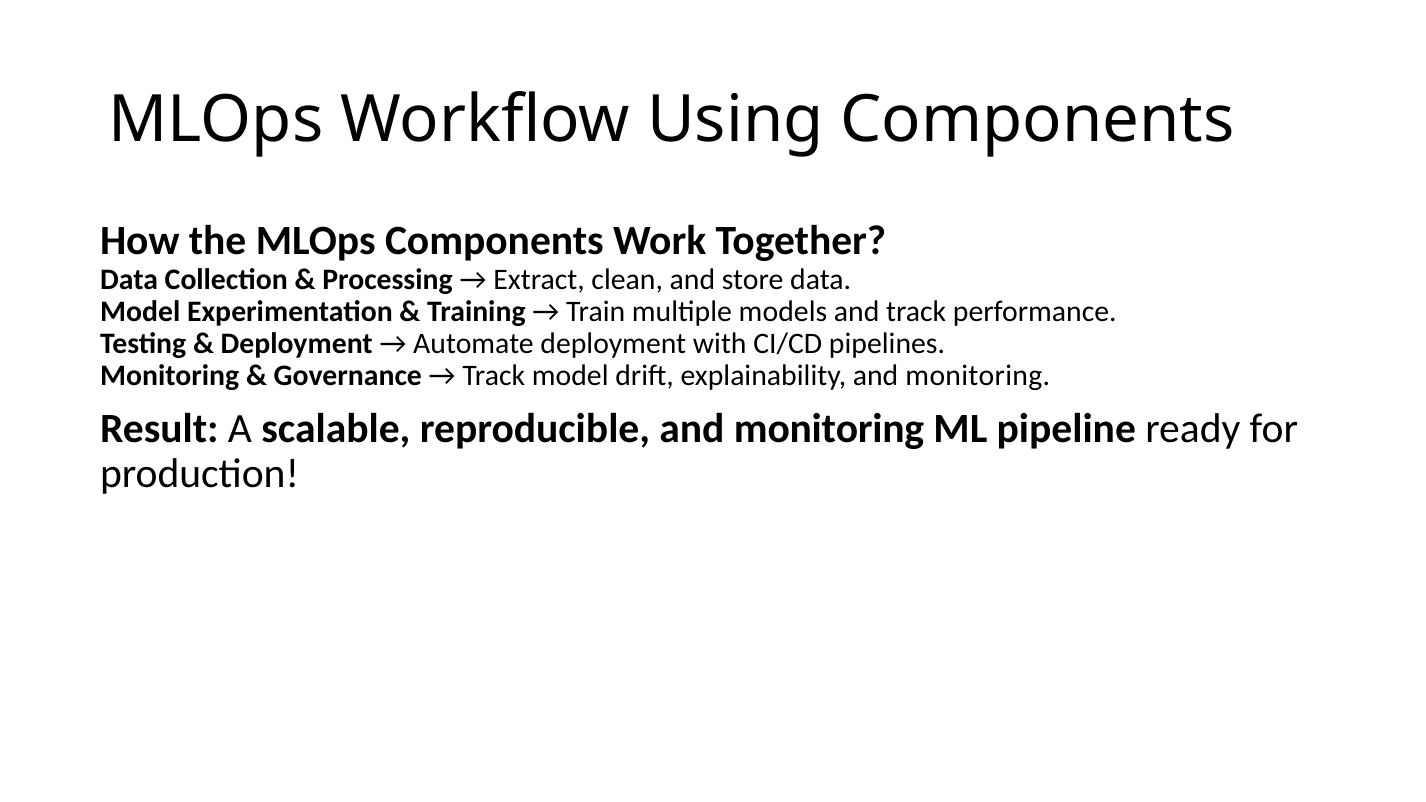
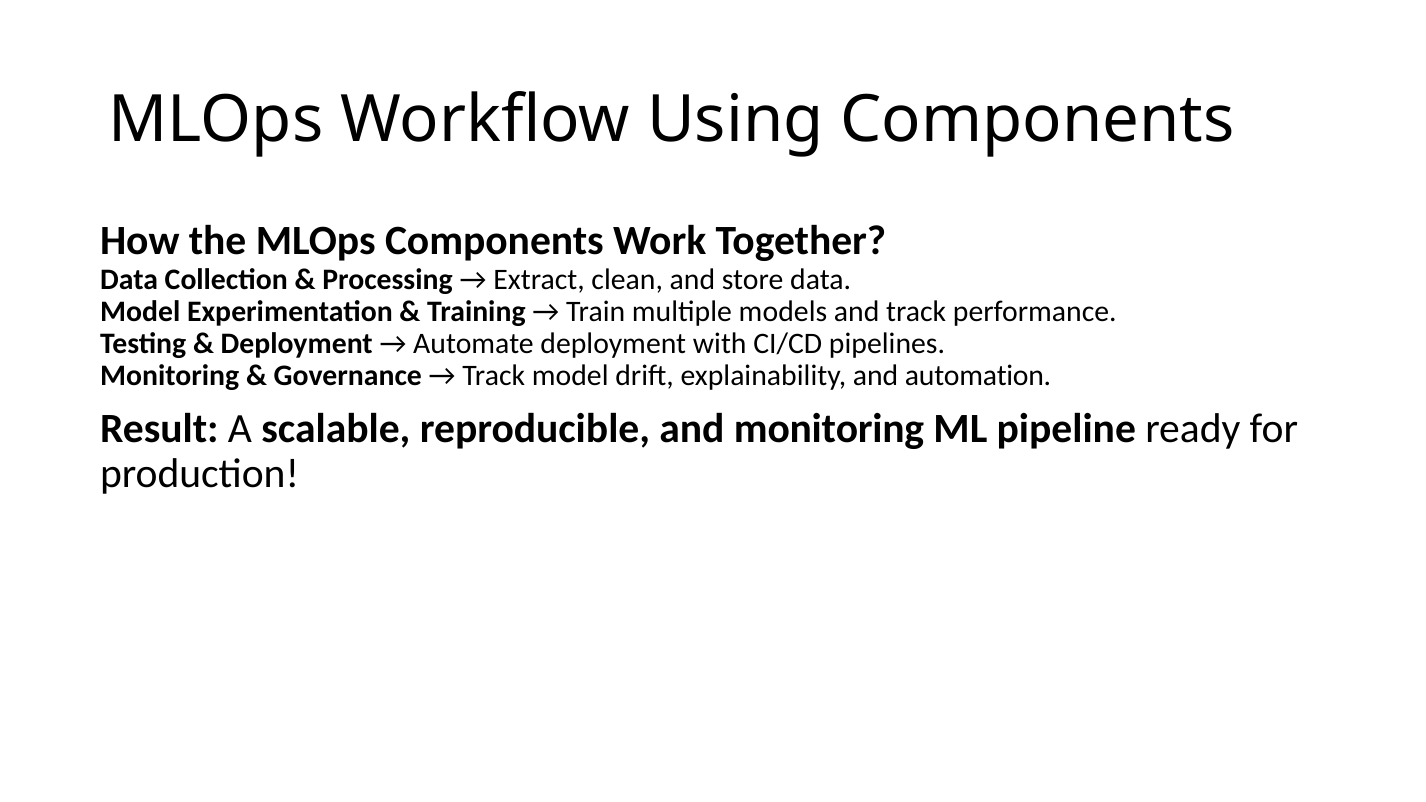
explainability and monitoring: monitoring -> automation (978, 376)
